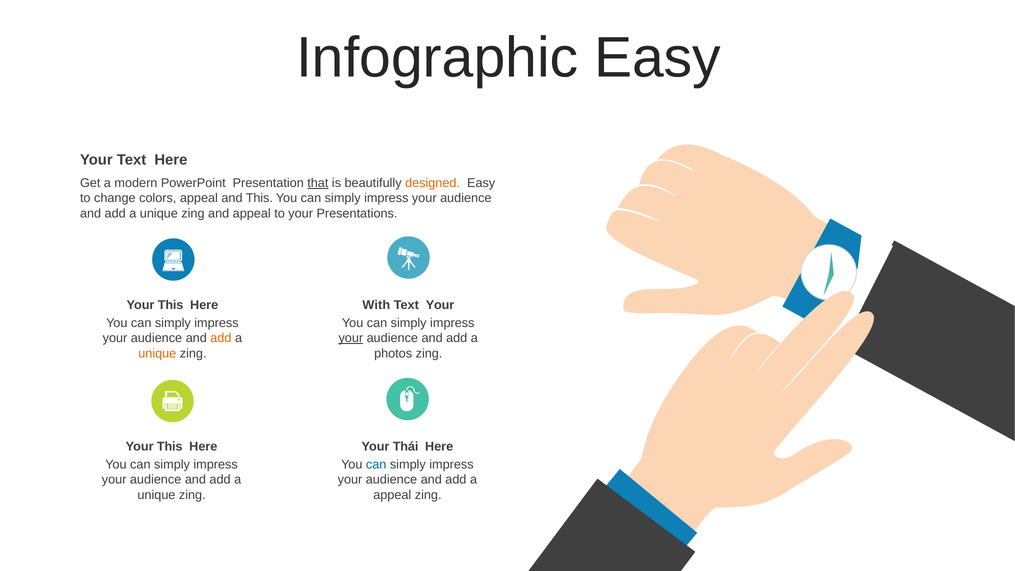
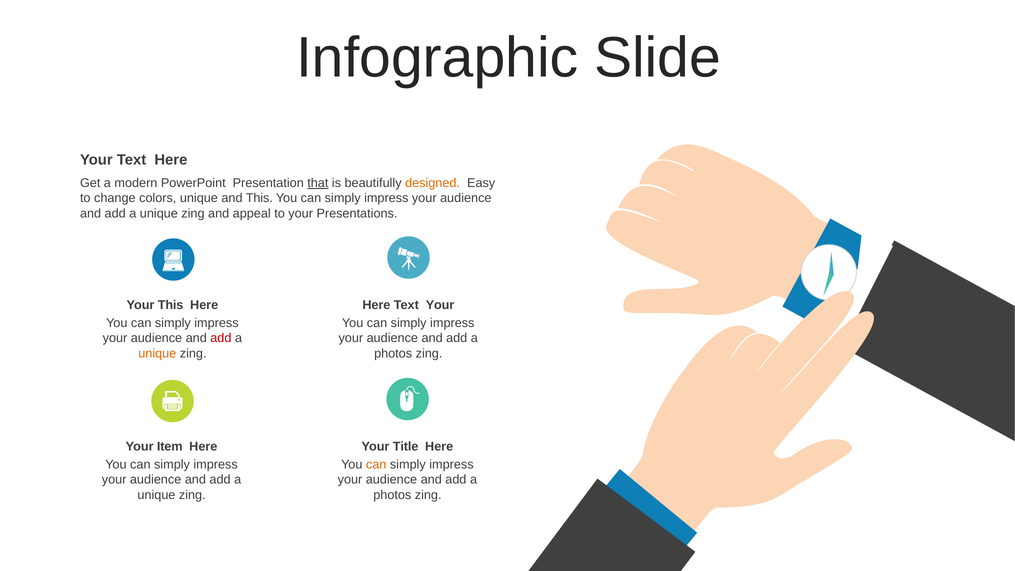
Infographic Easy: Easy -> Slide (658, 58)
colors appeal: appeal -> unique (199, 198)
With: With -> Here (376, 305)
add colour: orange -> red (221, 338)
your underline: present -> none (351, 338)
This: This -> Item (170, 446)
Thái: Thái -> Title (406, 446)
can colour: blue -> orange (376, 464)
appeal: appeal -> photos (392, 495)
